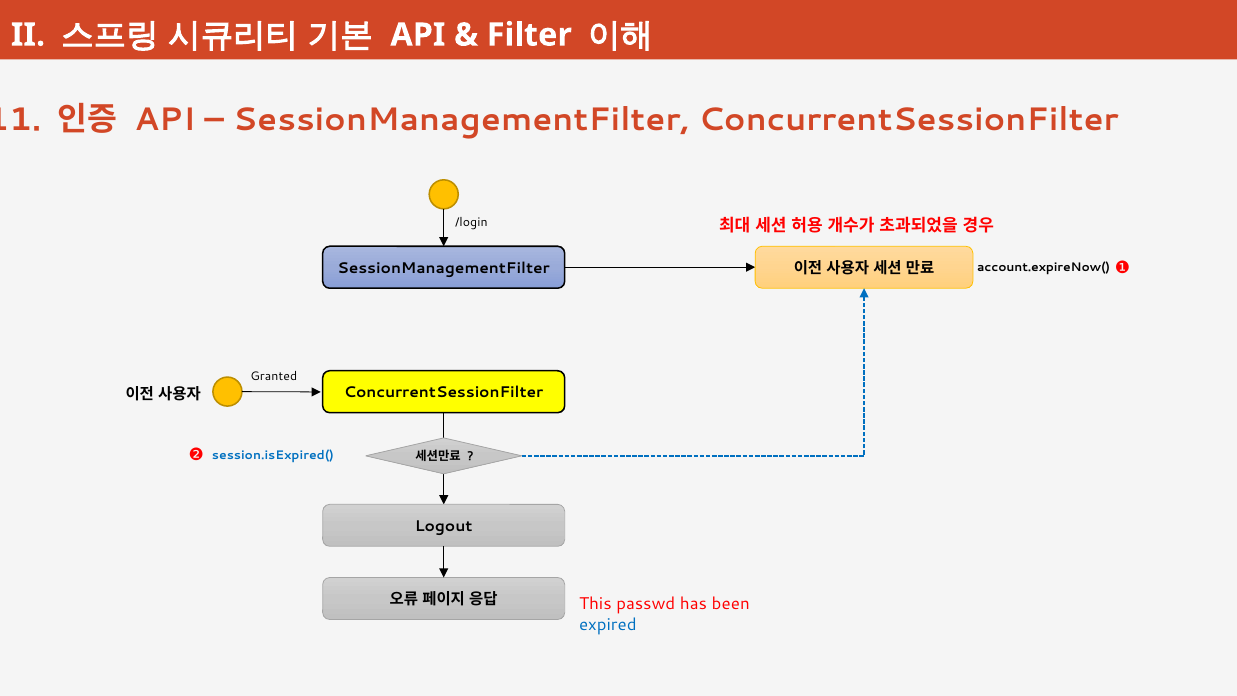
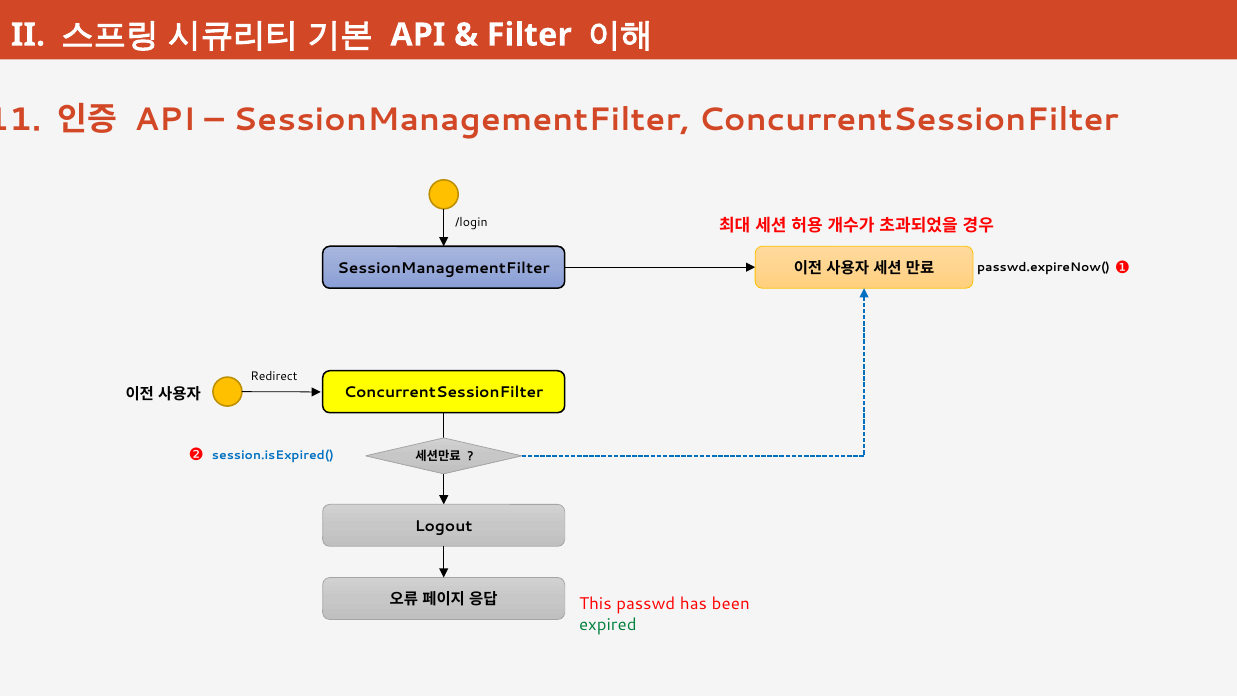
account.expireNow(: account.expireNow( -> passwd.expireNow( (1044, 268)
Granted: Granted -> Redirect (274, 377)
expired colour: blue -> green (608, 625)
